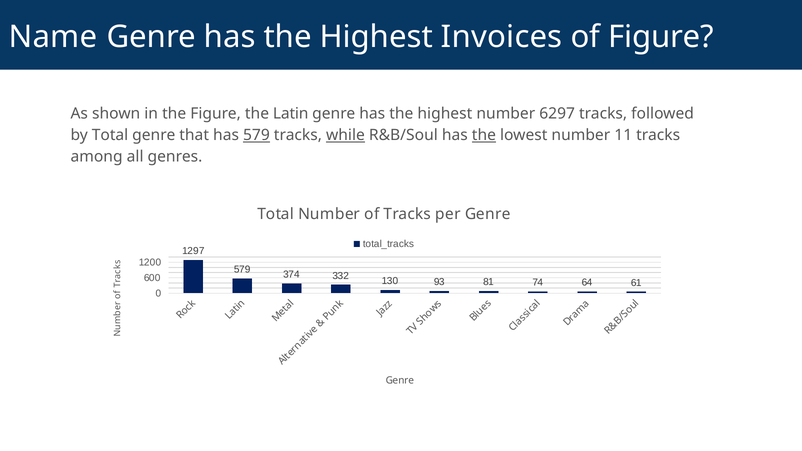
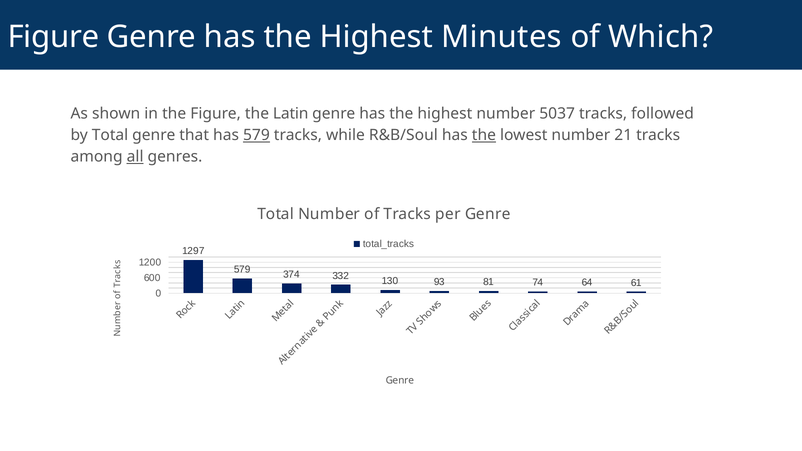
Name: Name -> Figure (53, 37)
Invoices: Invoices -> Minutes (502, 37)
of Figure: Figure -> Which (661, 37)
6297: 6297 -> 5037 (557, 114)
while underline: present -> none (345, 135)
11: 11 -> 21 (623, 135)
all underline: none -> present (135, 157)
